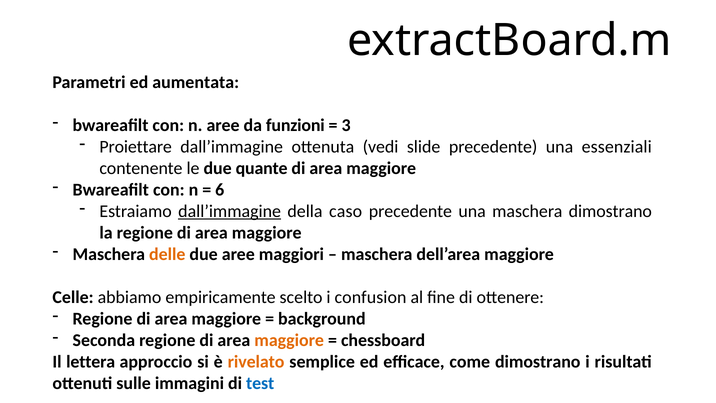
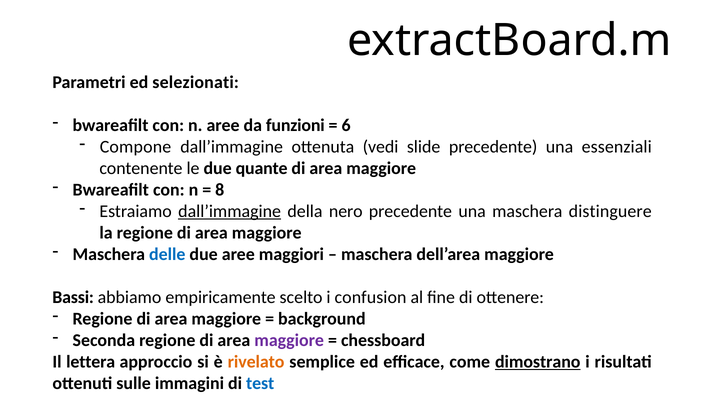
aumentata: aumentata -> selezionati (196, 82)
3: 3 -> 6 (346, 125)
Proiettare: Proiettare -> Compone (136, 147)
6: 6 -> 8 (220, 190)
caso: caso -> nero (346, 211)
maschera dimostrano: dimostrano -> distinguere (610, 211)
delle colour: orange -> blue (167, 254)
Celle: Celle -> Bassi (73, 297)
maggiore colour: orange -> purple (289, 340)
dimostrano underline: none -> present (538, 361)
